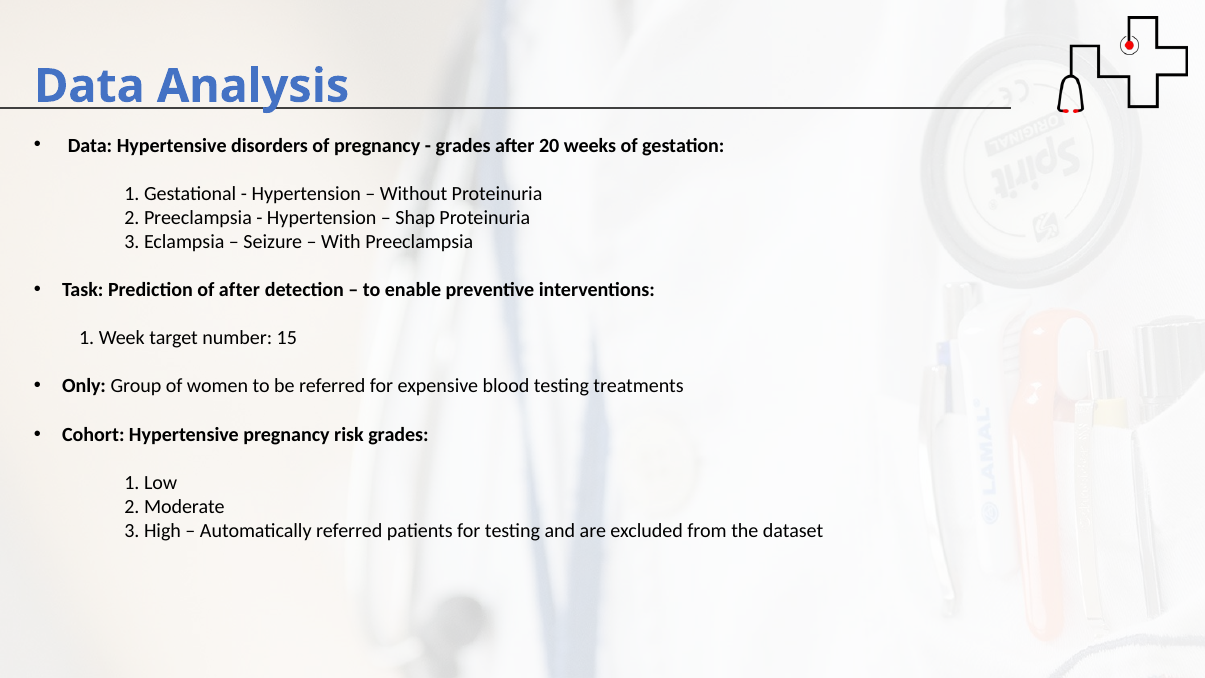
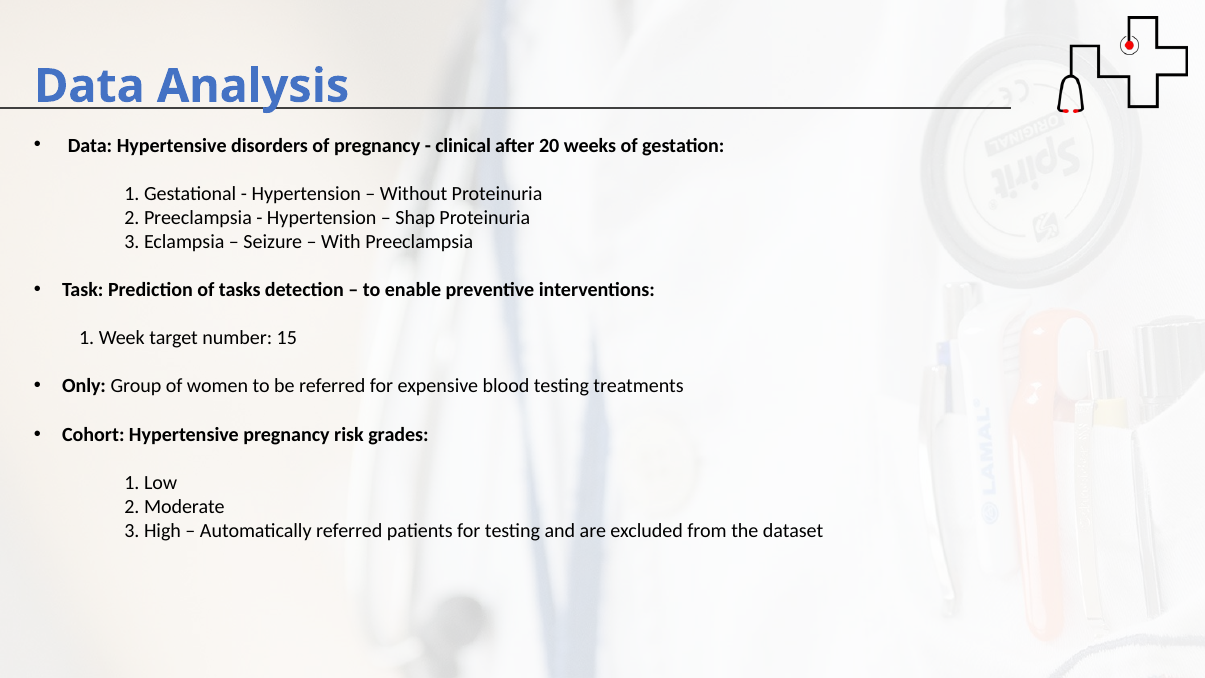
grades: grades -> clinical (463, 145)
of after: after -> tasks (240, 290)
